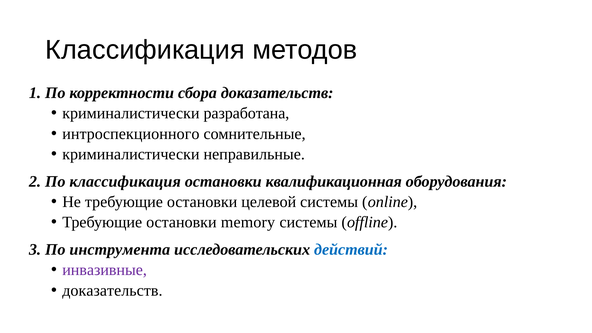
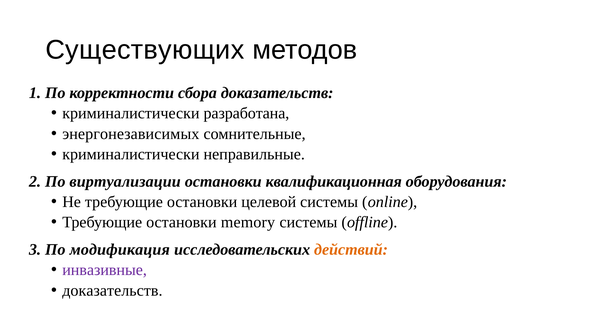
Классификация: Классификация -> Существующих (145, 50)
интроспекционного: интроспекционного -> энергонезависимых (131, 134)
По классификация: классификация -> виртуализации (125, 181)
инструмента: инструмента -> модификация (120, 250)
действий colour: blue -> orange (351, 250)
